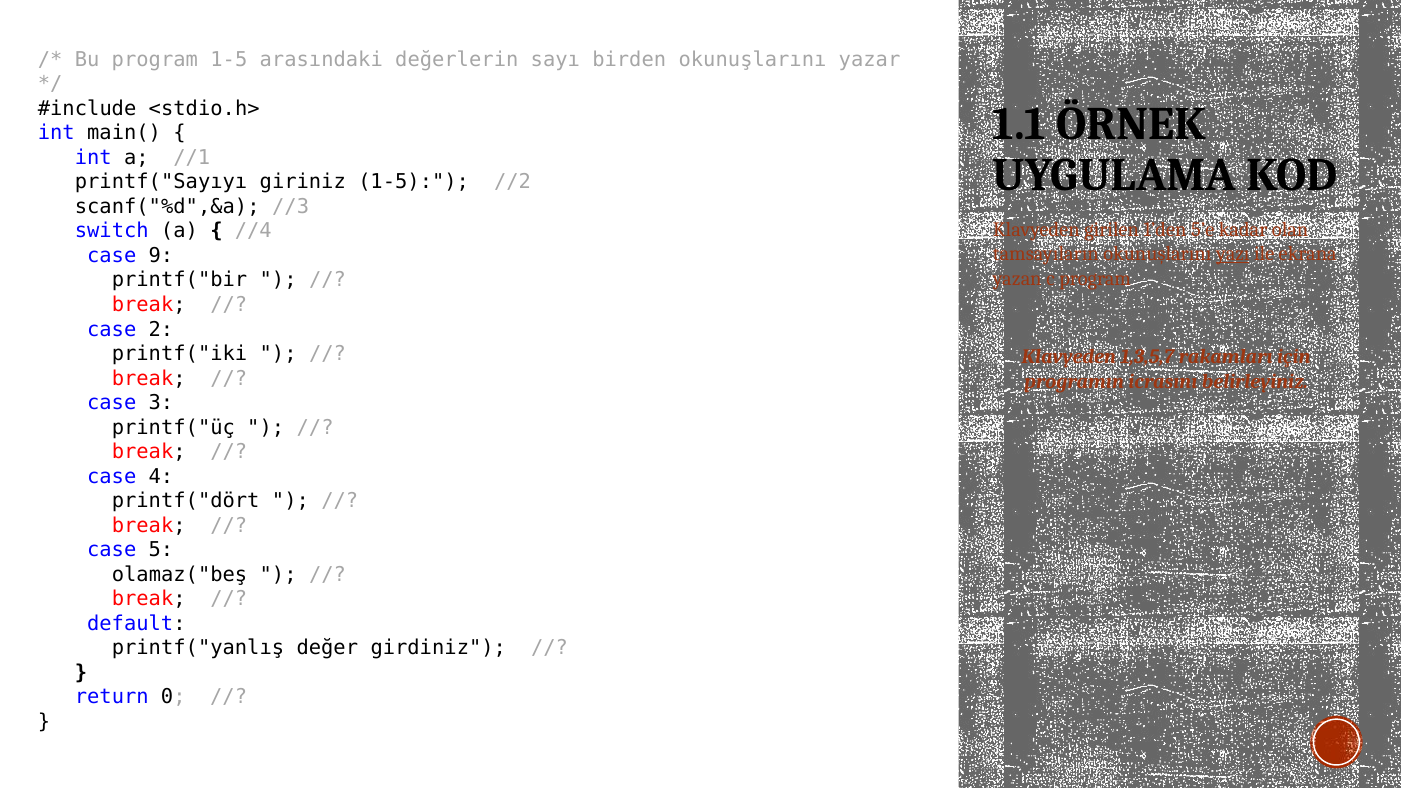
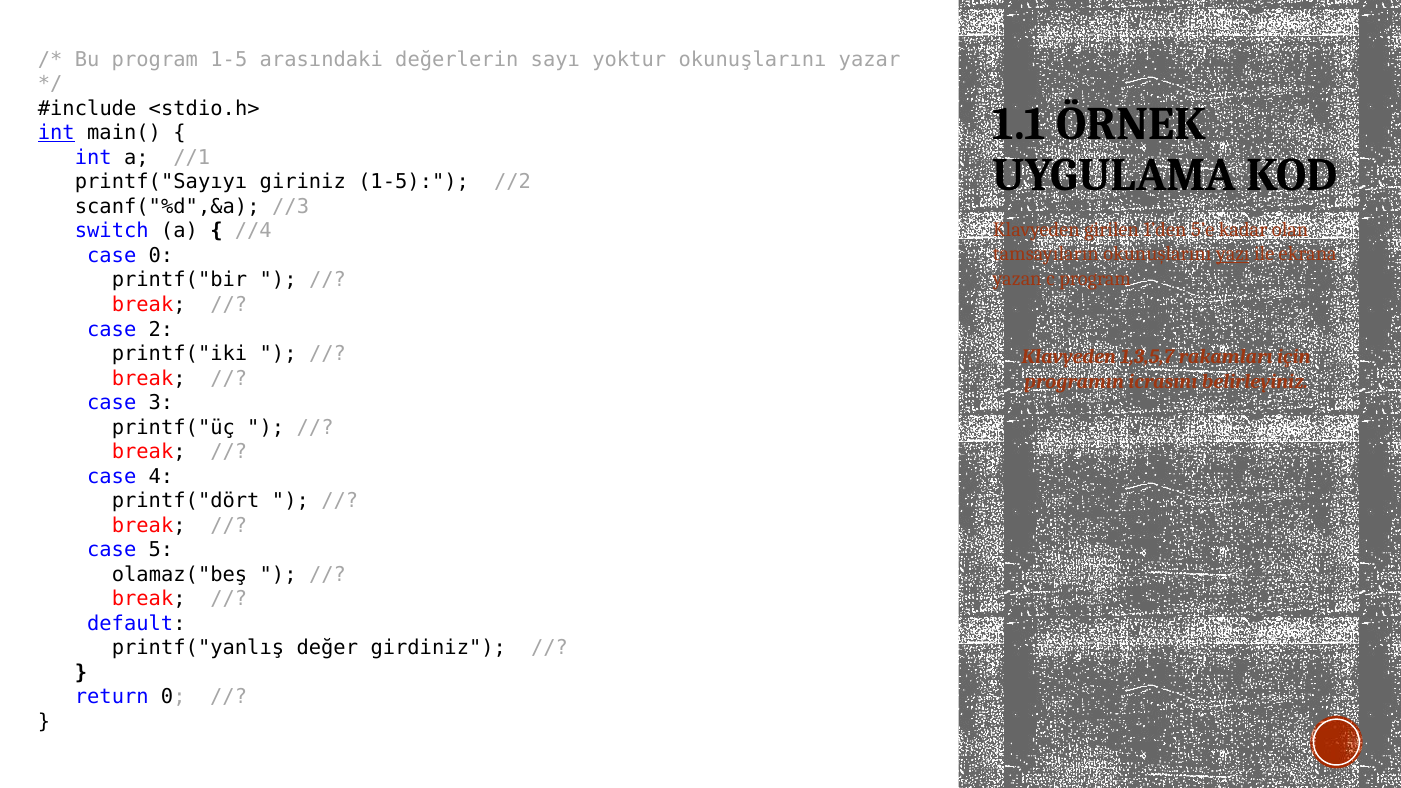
birden: birden -> yoktur (629, 59)
int underline: none -> present (56, 133)
case 9: 9 -> 0 (161, 256)
